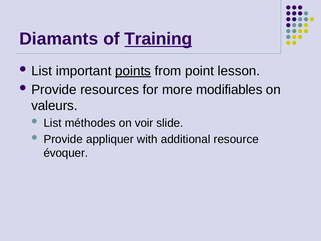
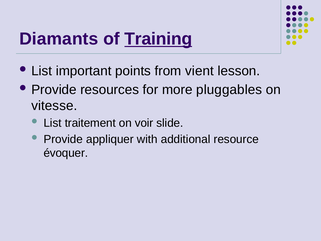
points underline: present -> none (133, 71)
point: point -> vient (199, 71)
modifiables: modifiables -> pluggables (229, 90)
valeurs: valeurs -> vitesse (54, 106)
méthodes: méthodes -> traitement (90, 123)
